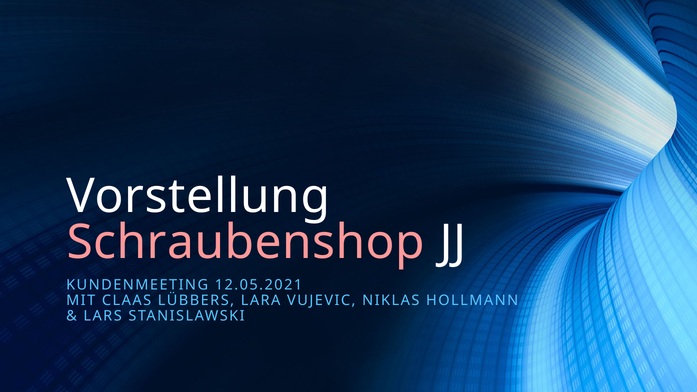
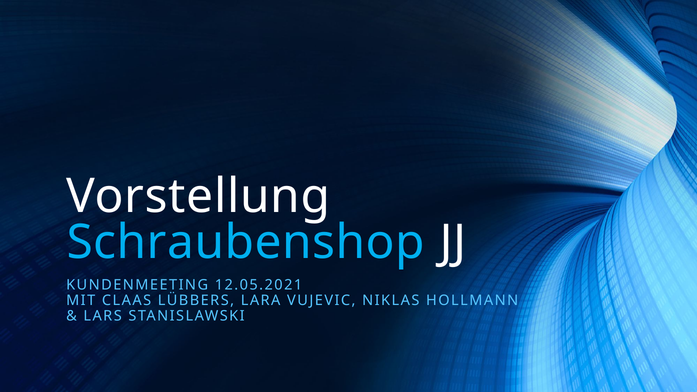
Schraubenshop colour: pink -> light blue (246, 242)
